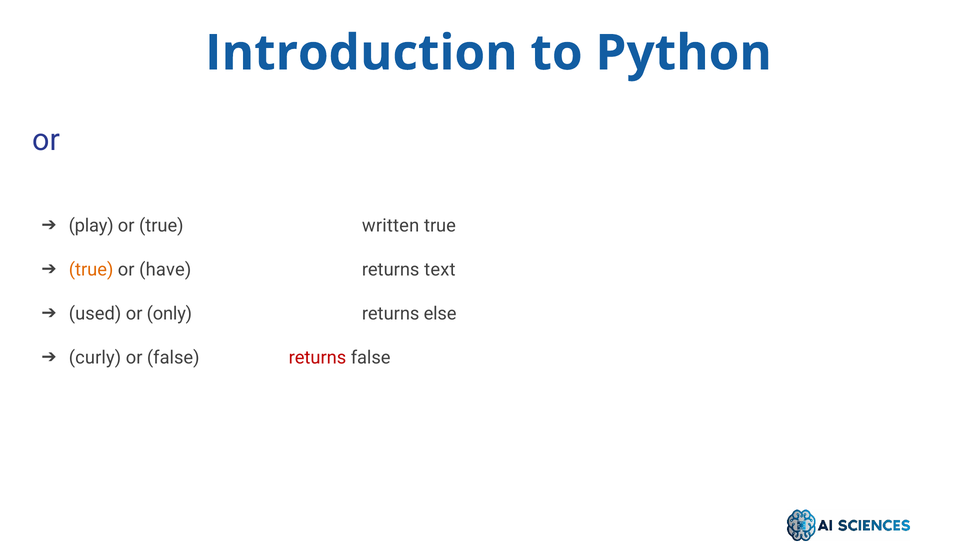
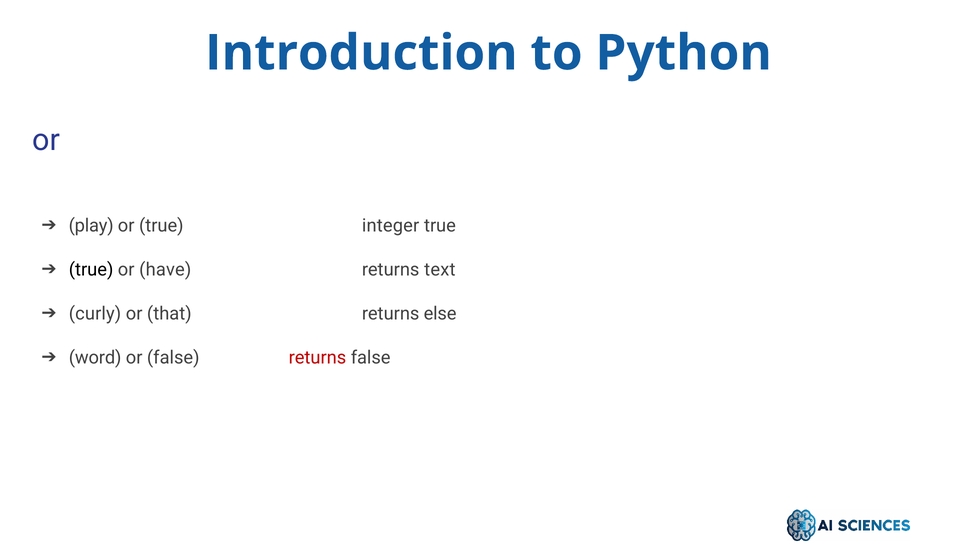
written: written -> integer (391, 226)
true colour: orange -> black (91, 270)
used: used -> curly (95, 314)
only: only -> that (169, 314)
curly: curly -> word (95, 357)
